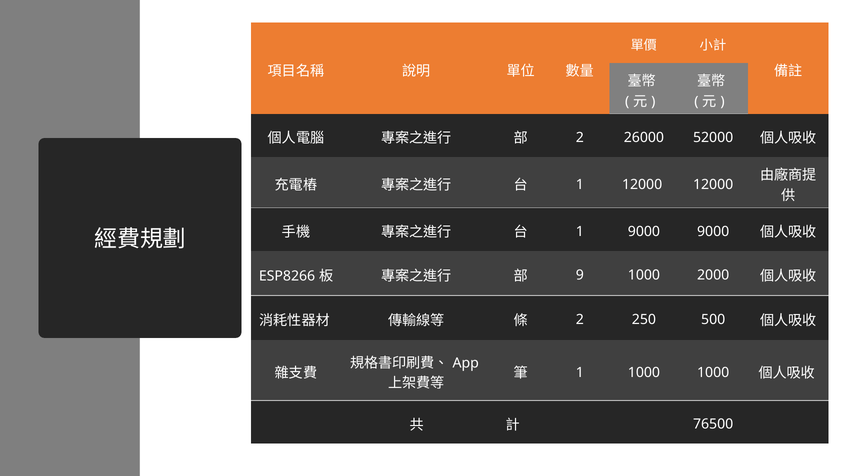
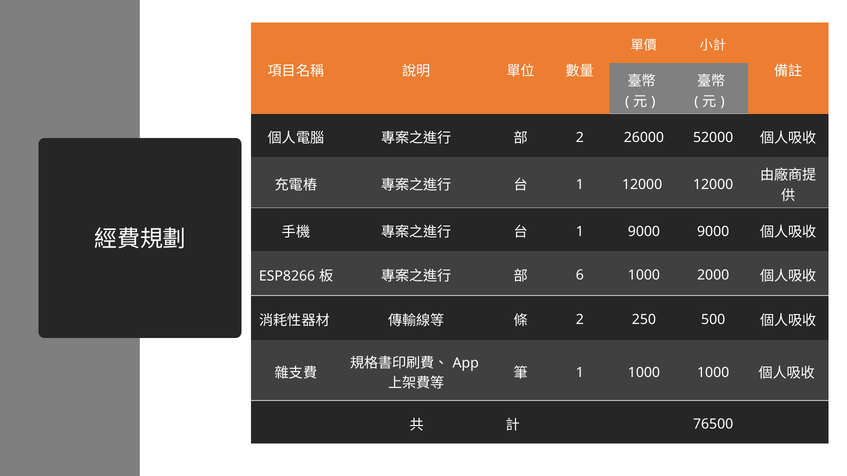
9: 9 -> 6 (580, 276)
